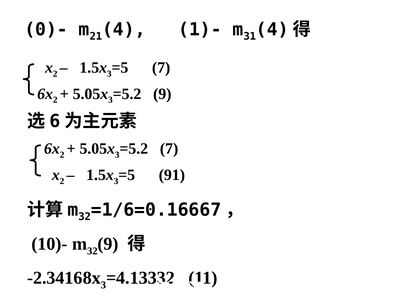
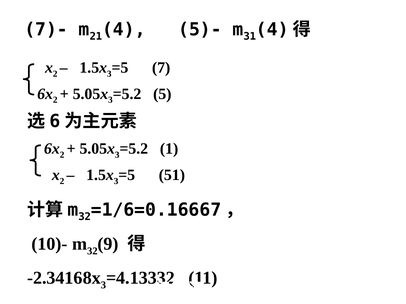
0)-: 0)- -> 7)- (46, 29)
1)-: 1)- -> 5)- (200, 29)
9: 9 -> 5 (162, 94)
7: 7 -> 1 (169, 149)
91: 91 -> 51 (172, 175)
